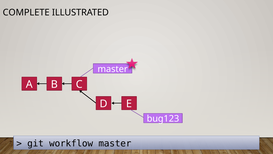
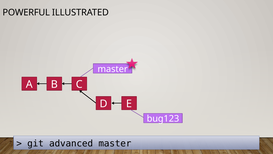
COMPLETE: COMPLETE -> POWERFUL (26, 12)
workflow: workflow -> advanced (71, 143)
